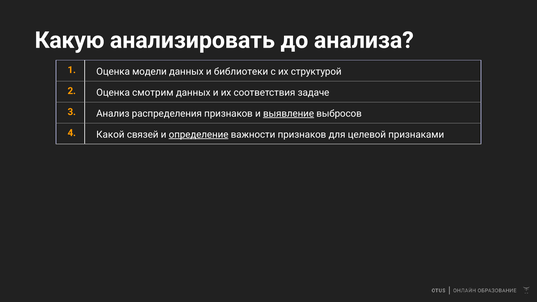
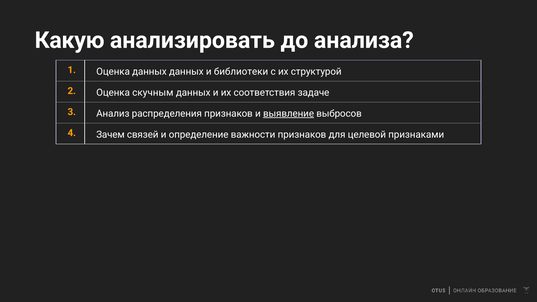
Оценка модели: модели -> данных (149, 72)
смотрим: смотрим -> скучным (153, 93)
Какой: Какой -> Зачем (110, 135)
определение underline: present -> none (199, 135)
